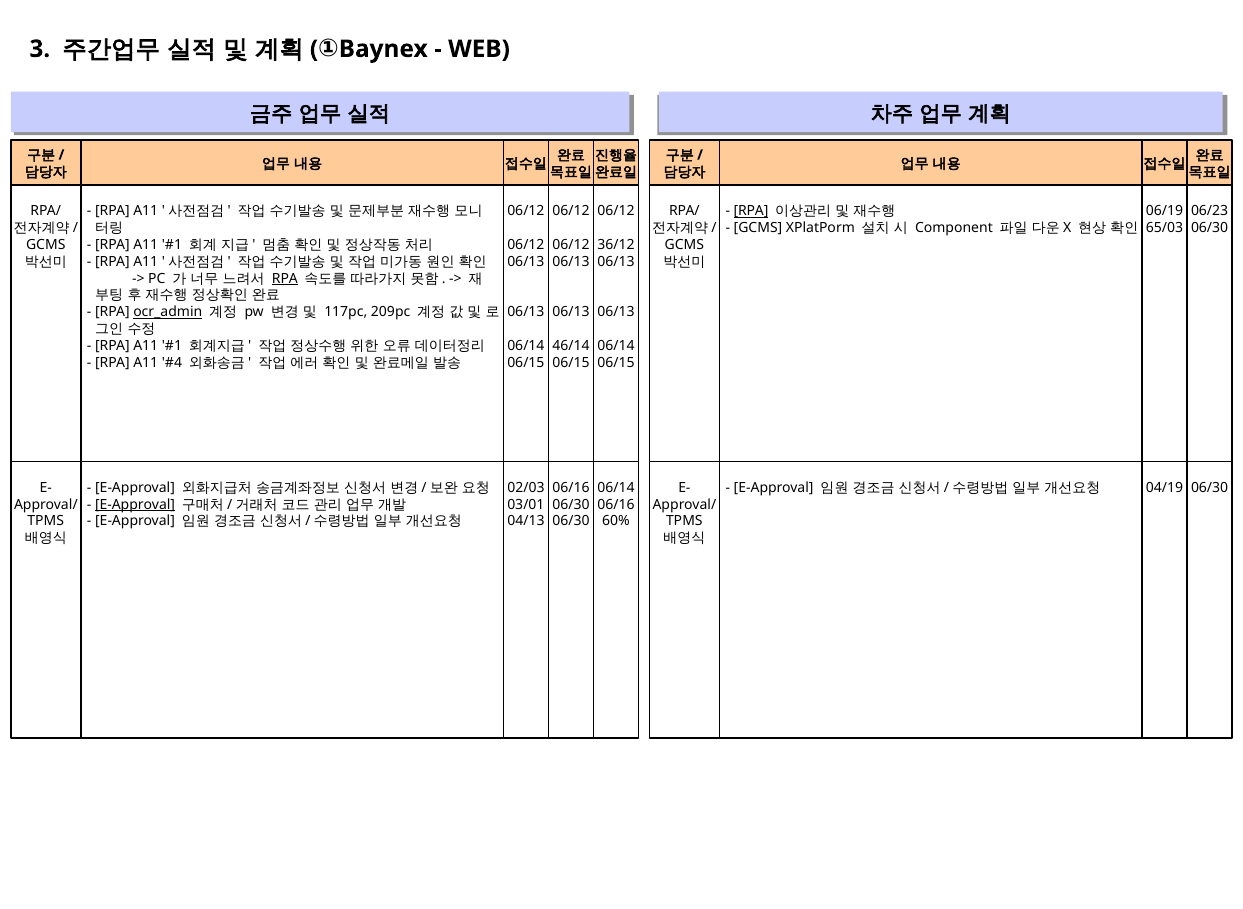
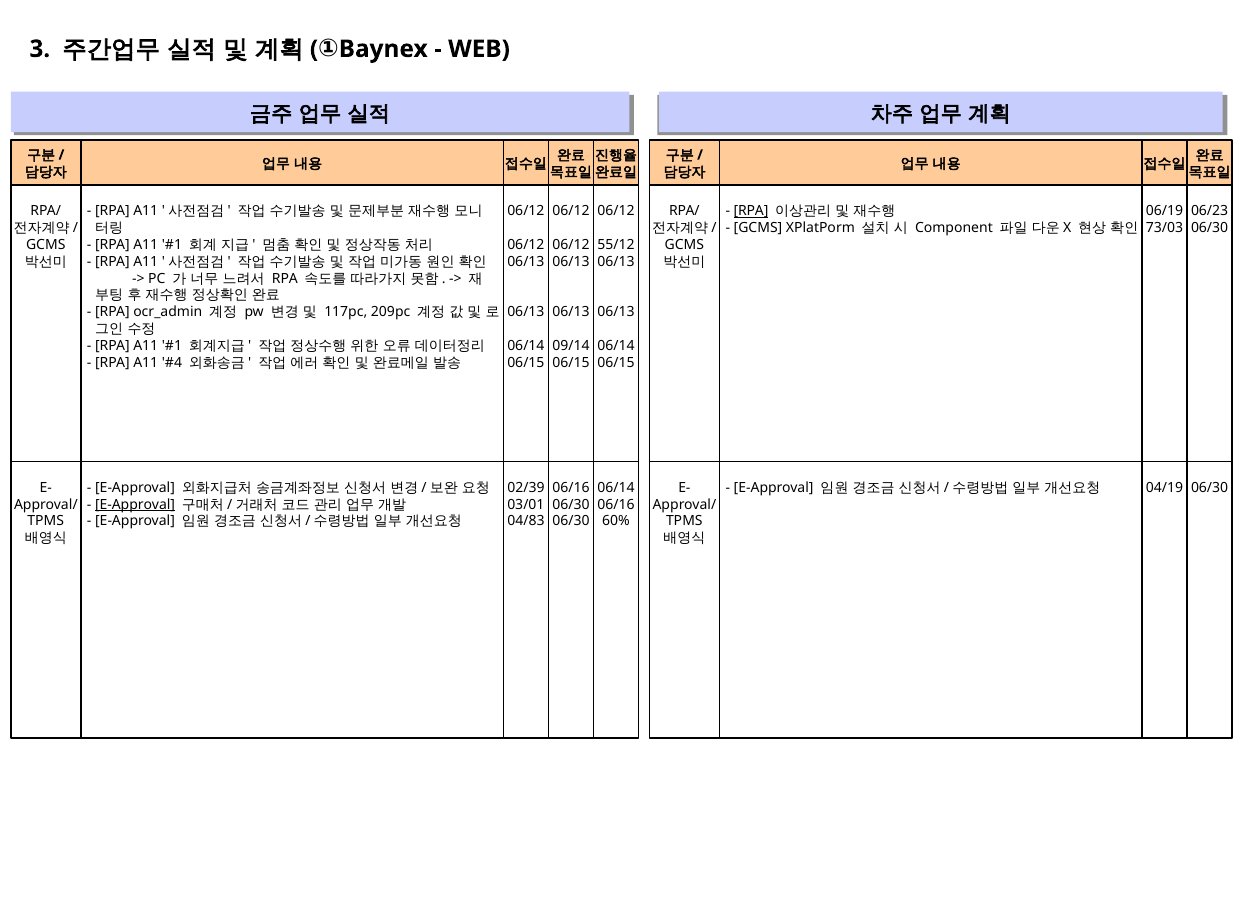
65/03: 65/03 -> 73/03 (1165, 228)
36/12: 36/12 -> 55/12 (616, 245)
RPA underline: present -> none (285, 278)
ocr_admin underline: present -> none (168, 312)
46/14: 46/14 -> 09/14 (571, 346)
02/03: 02/03 -> 02/39 (526, 488)
04/13: 04/13 -> 04/83 (526, 521)
